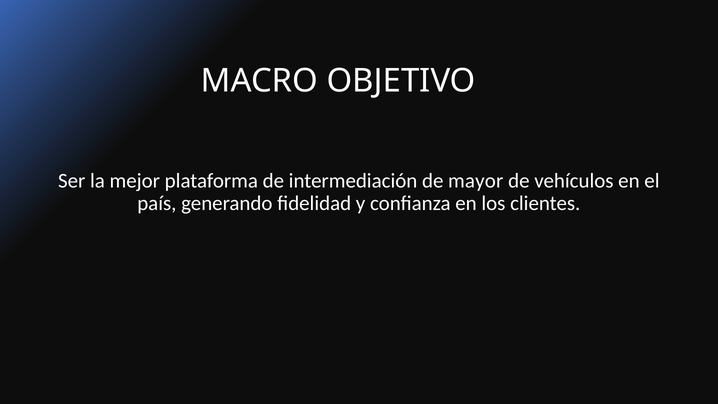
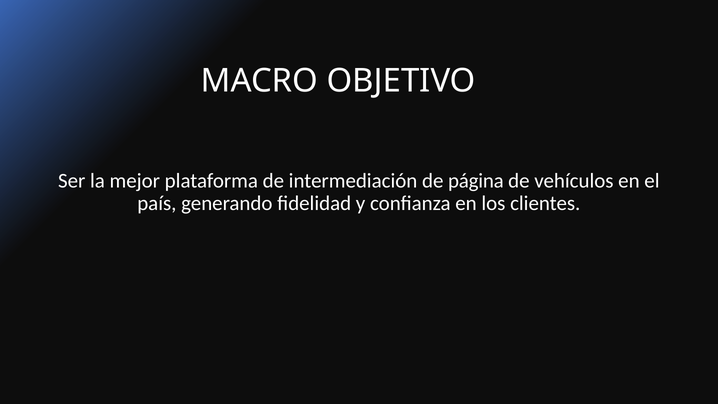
mayor: mayor -> página (476, 181)
